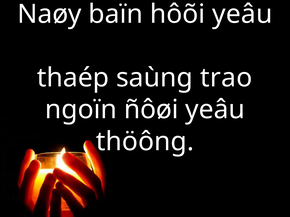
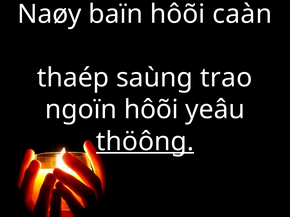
hôõi yeâu: yeâu -> caàn (242, 14)
ngoïn ñôøi: ñôøi -> hôõi (151, 110)
thöông underline: none -> present (145, 142)
